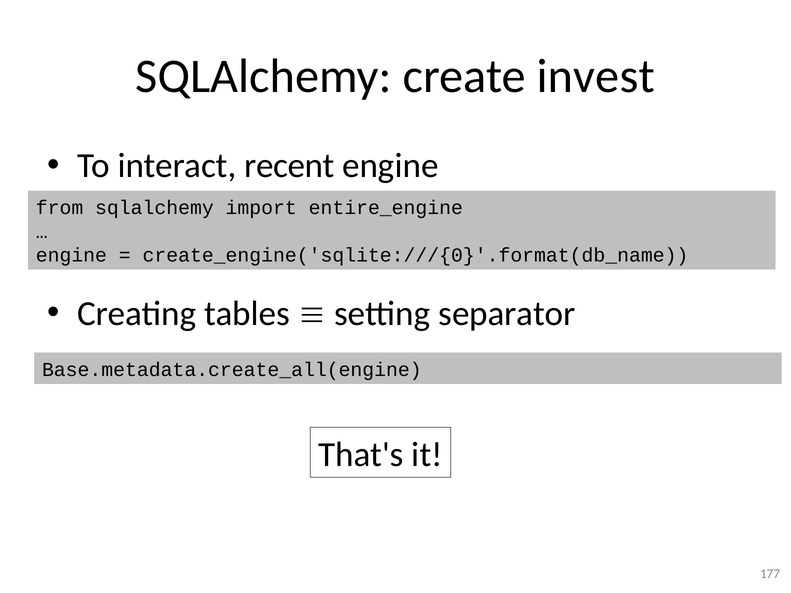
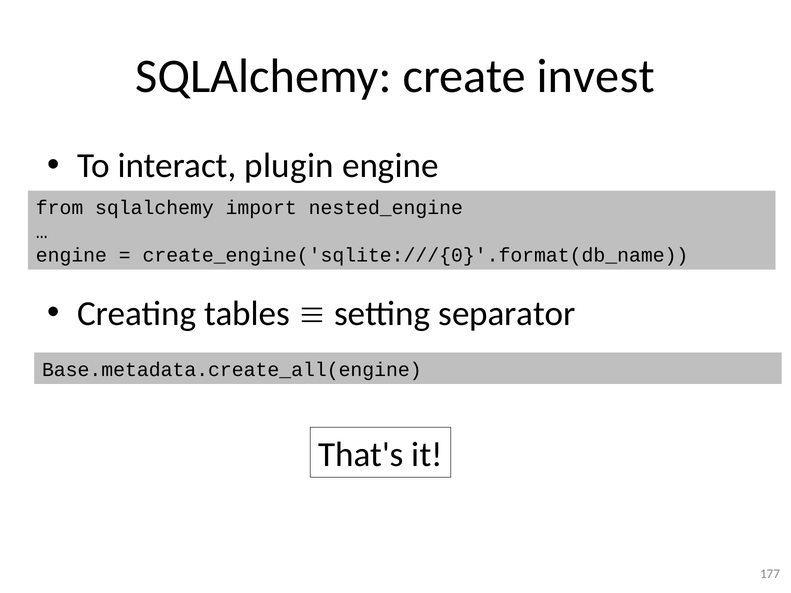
recent: recent -> plugin (289, 166)
entire_engine: entire_engine -> nested_engine (386, 208)
